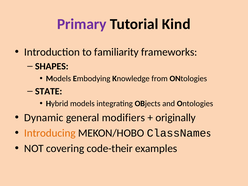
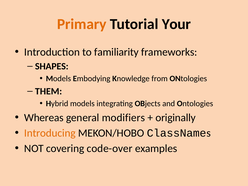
Primary colour: purple -> orange (82, 24)
Kind: Kind -> Your (176, 24)
STATE: STATE -> THEM (49, 91)
Dynamic: Dynamic -> Whereas (44, 118)
code-their: code-their -> code-over (110, 148)
